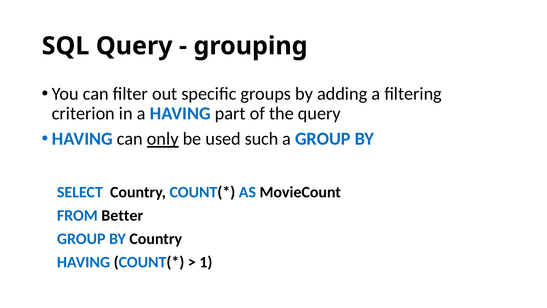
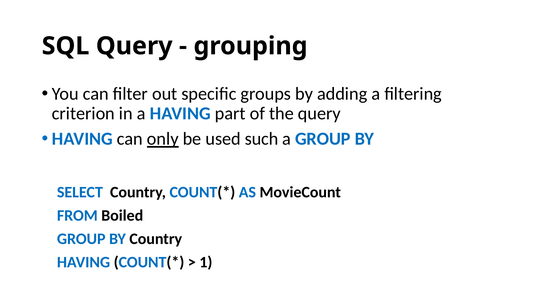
Better: Better -> Boiled (122, 215)
